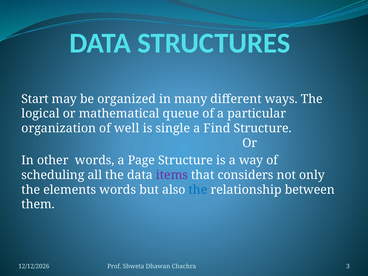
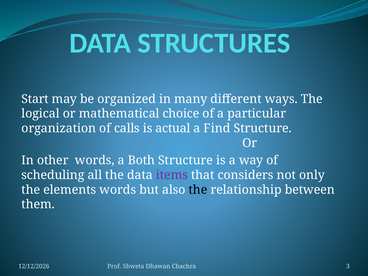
queue: queue -> choice (181, 114)
well: well -> calls (127, 128)
single: single -> actual (173, 128)
Page: Page -> Both (141, 160)
the colour: blue -> black (198, 190)
